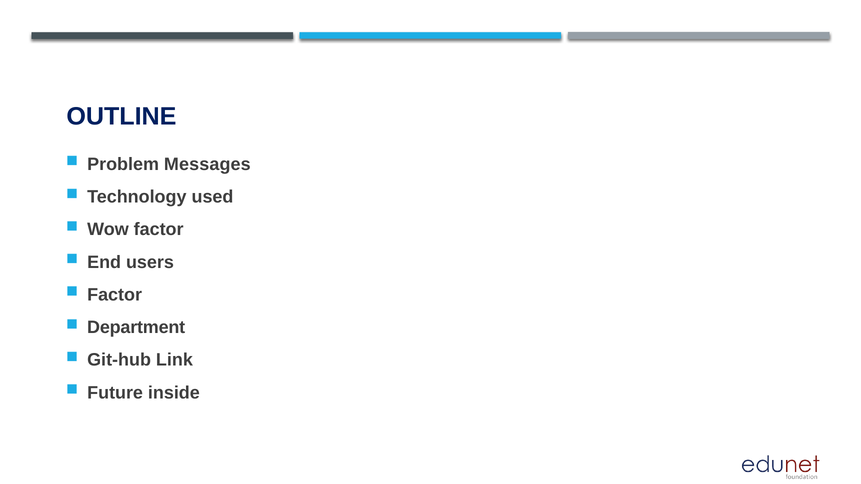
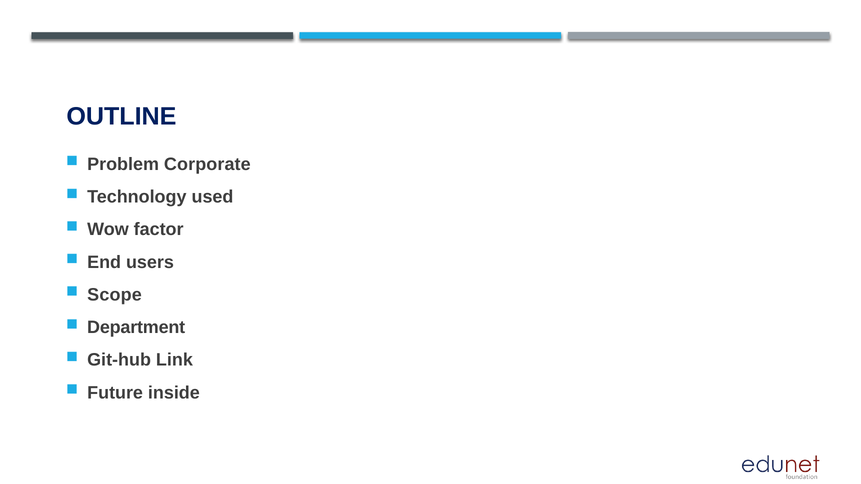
Messages: Messages -> Corporate (207, 164)
Factor: Factor -> Scope (115, 295)
